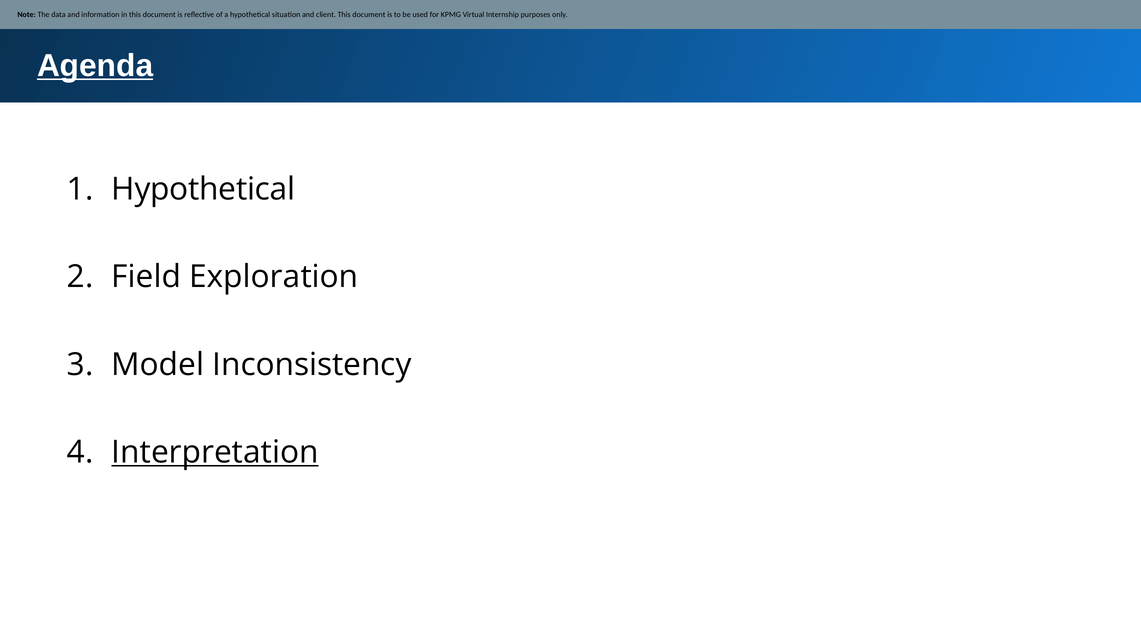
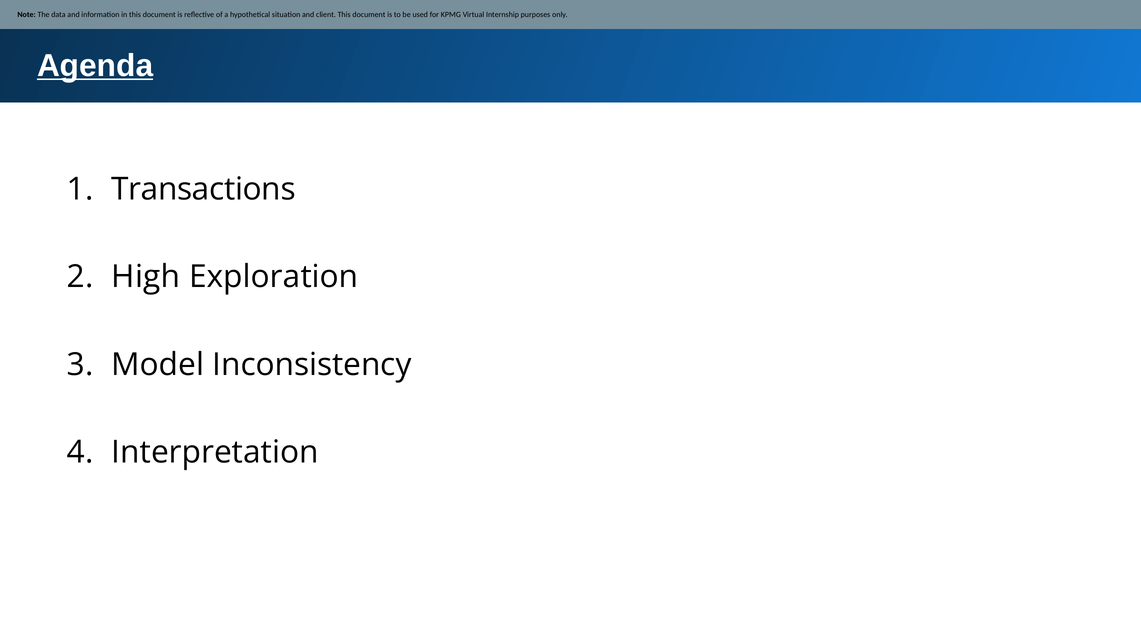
Hypothetical: Hypothetical -> Transactions (203, 189)
Field: Field -> High (146, 277)
Interpretation underline: present -> none (215, 452)
